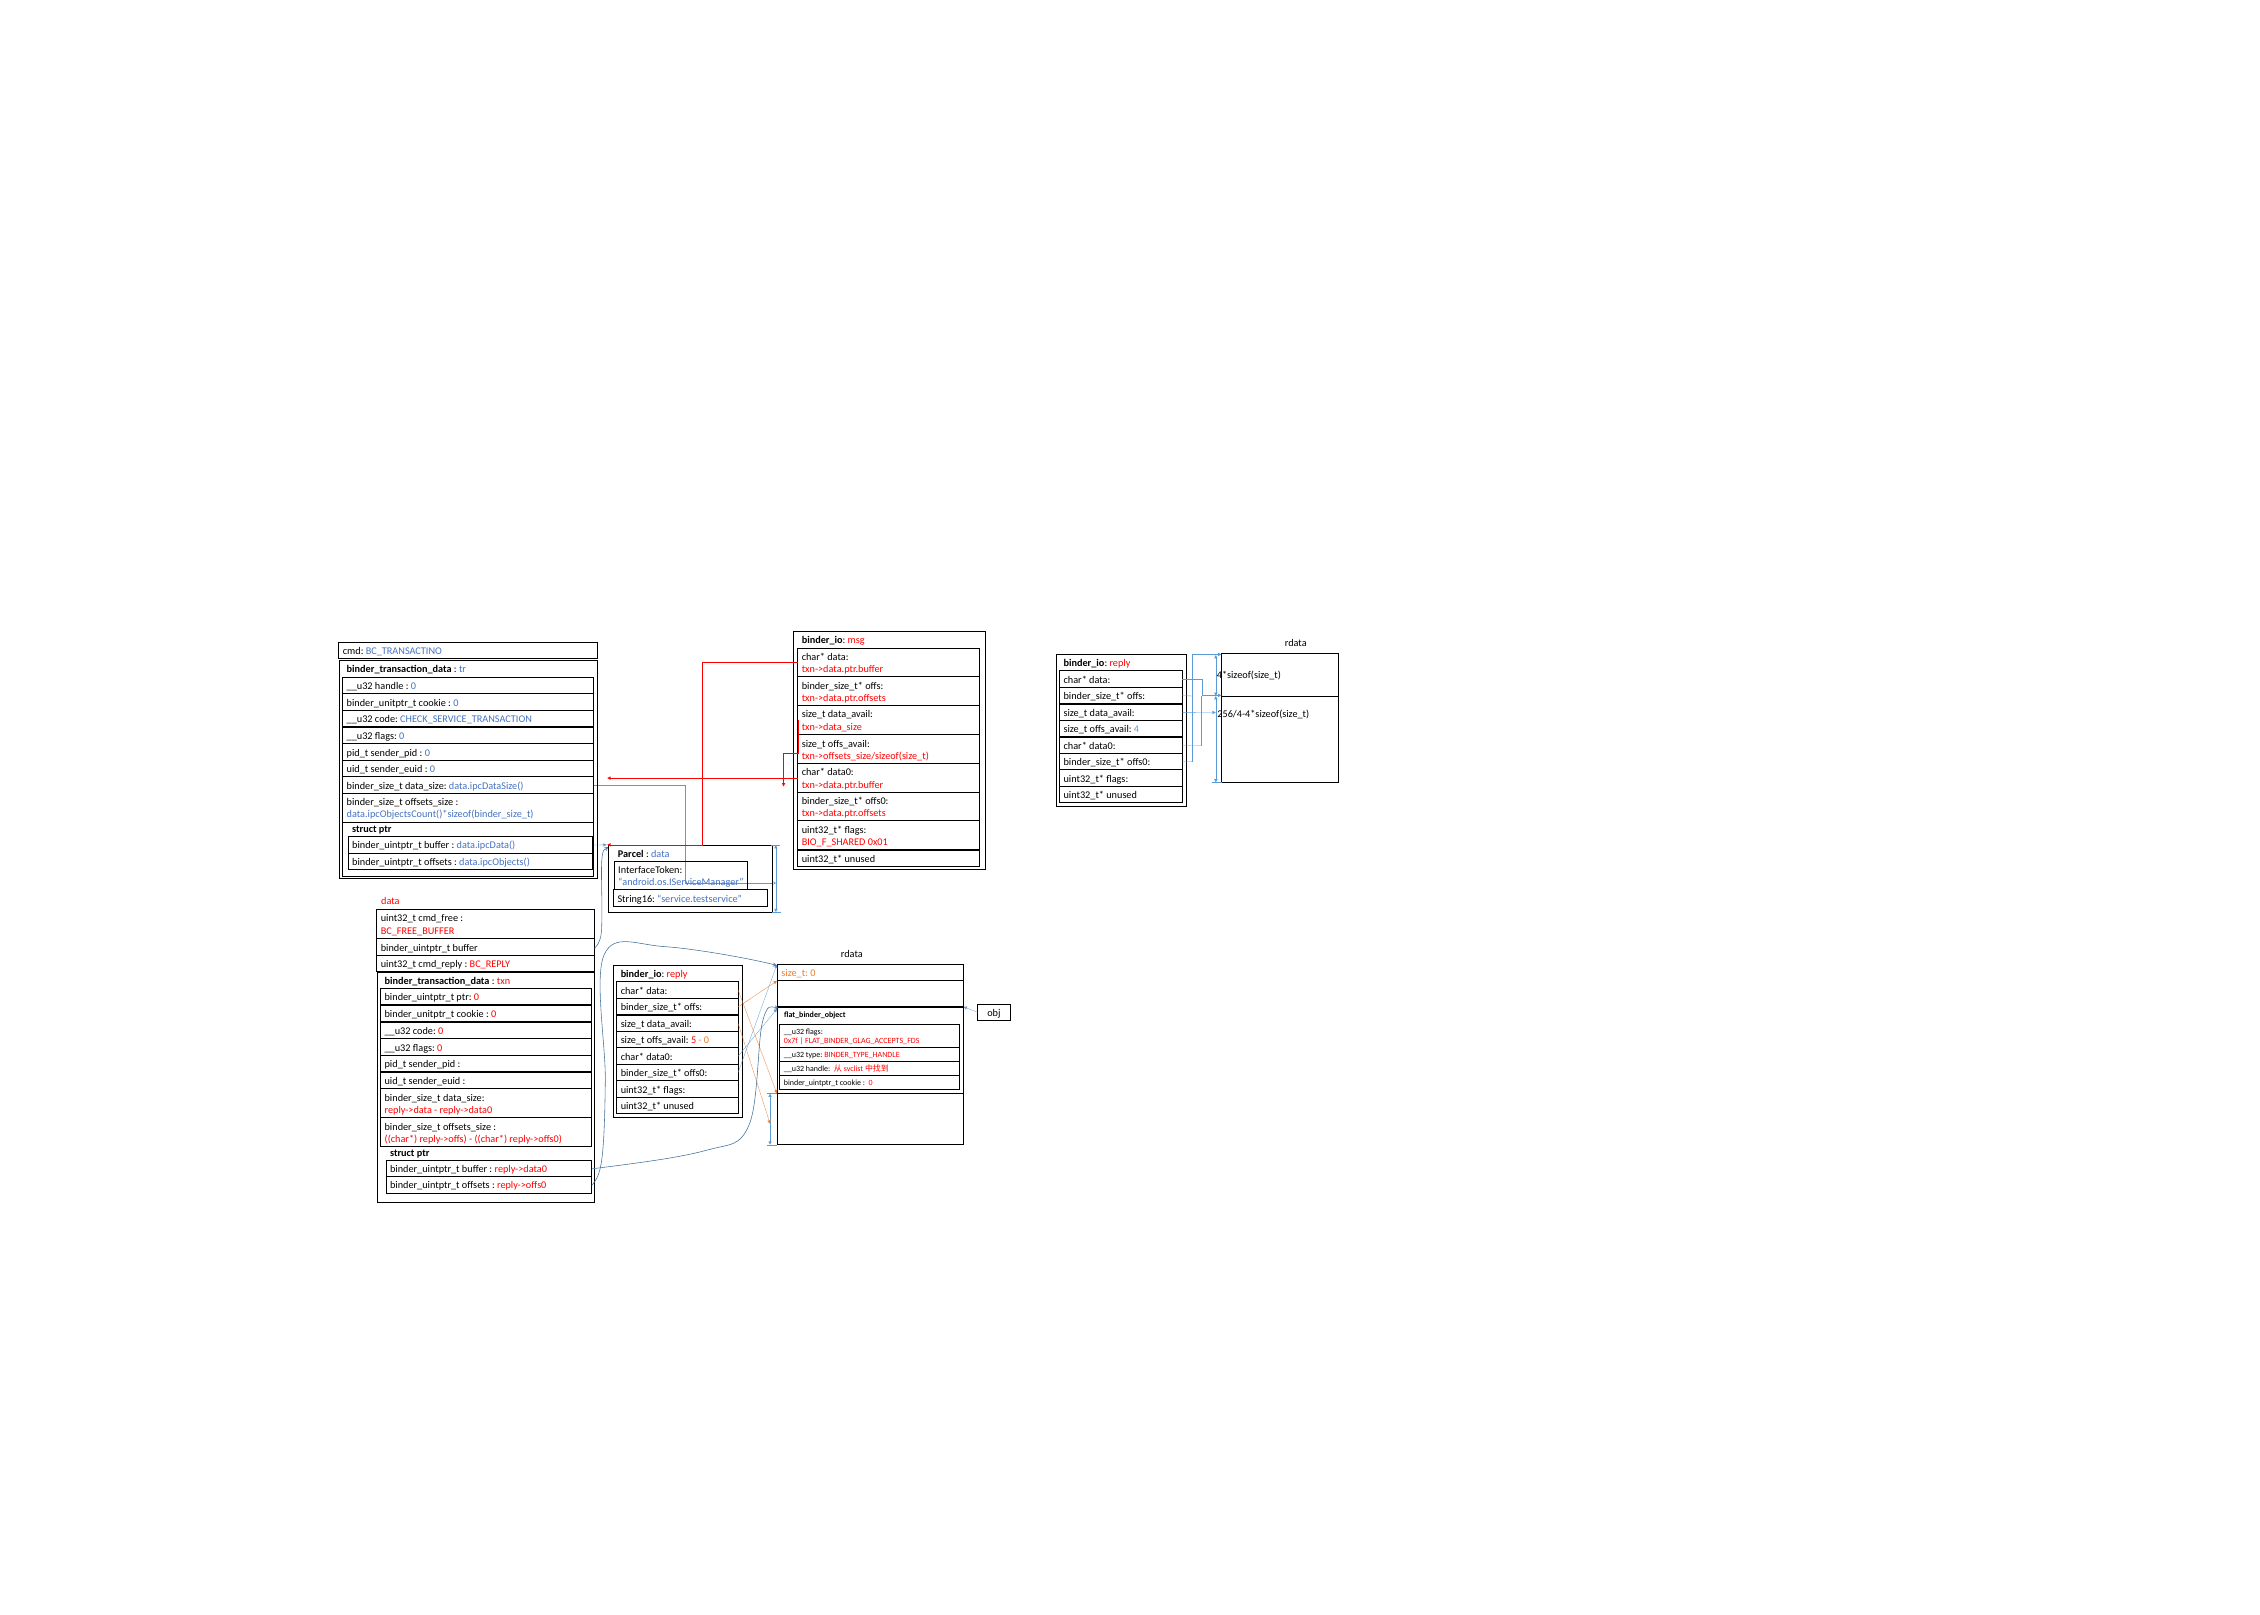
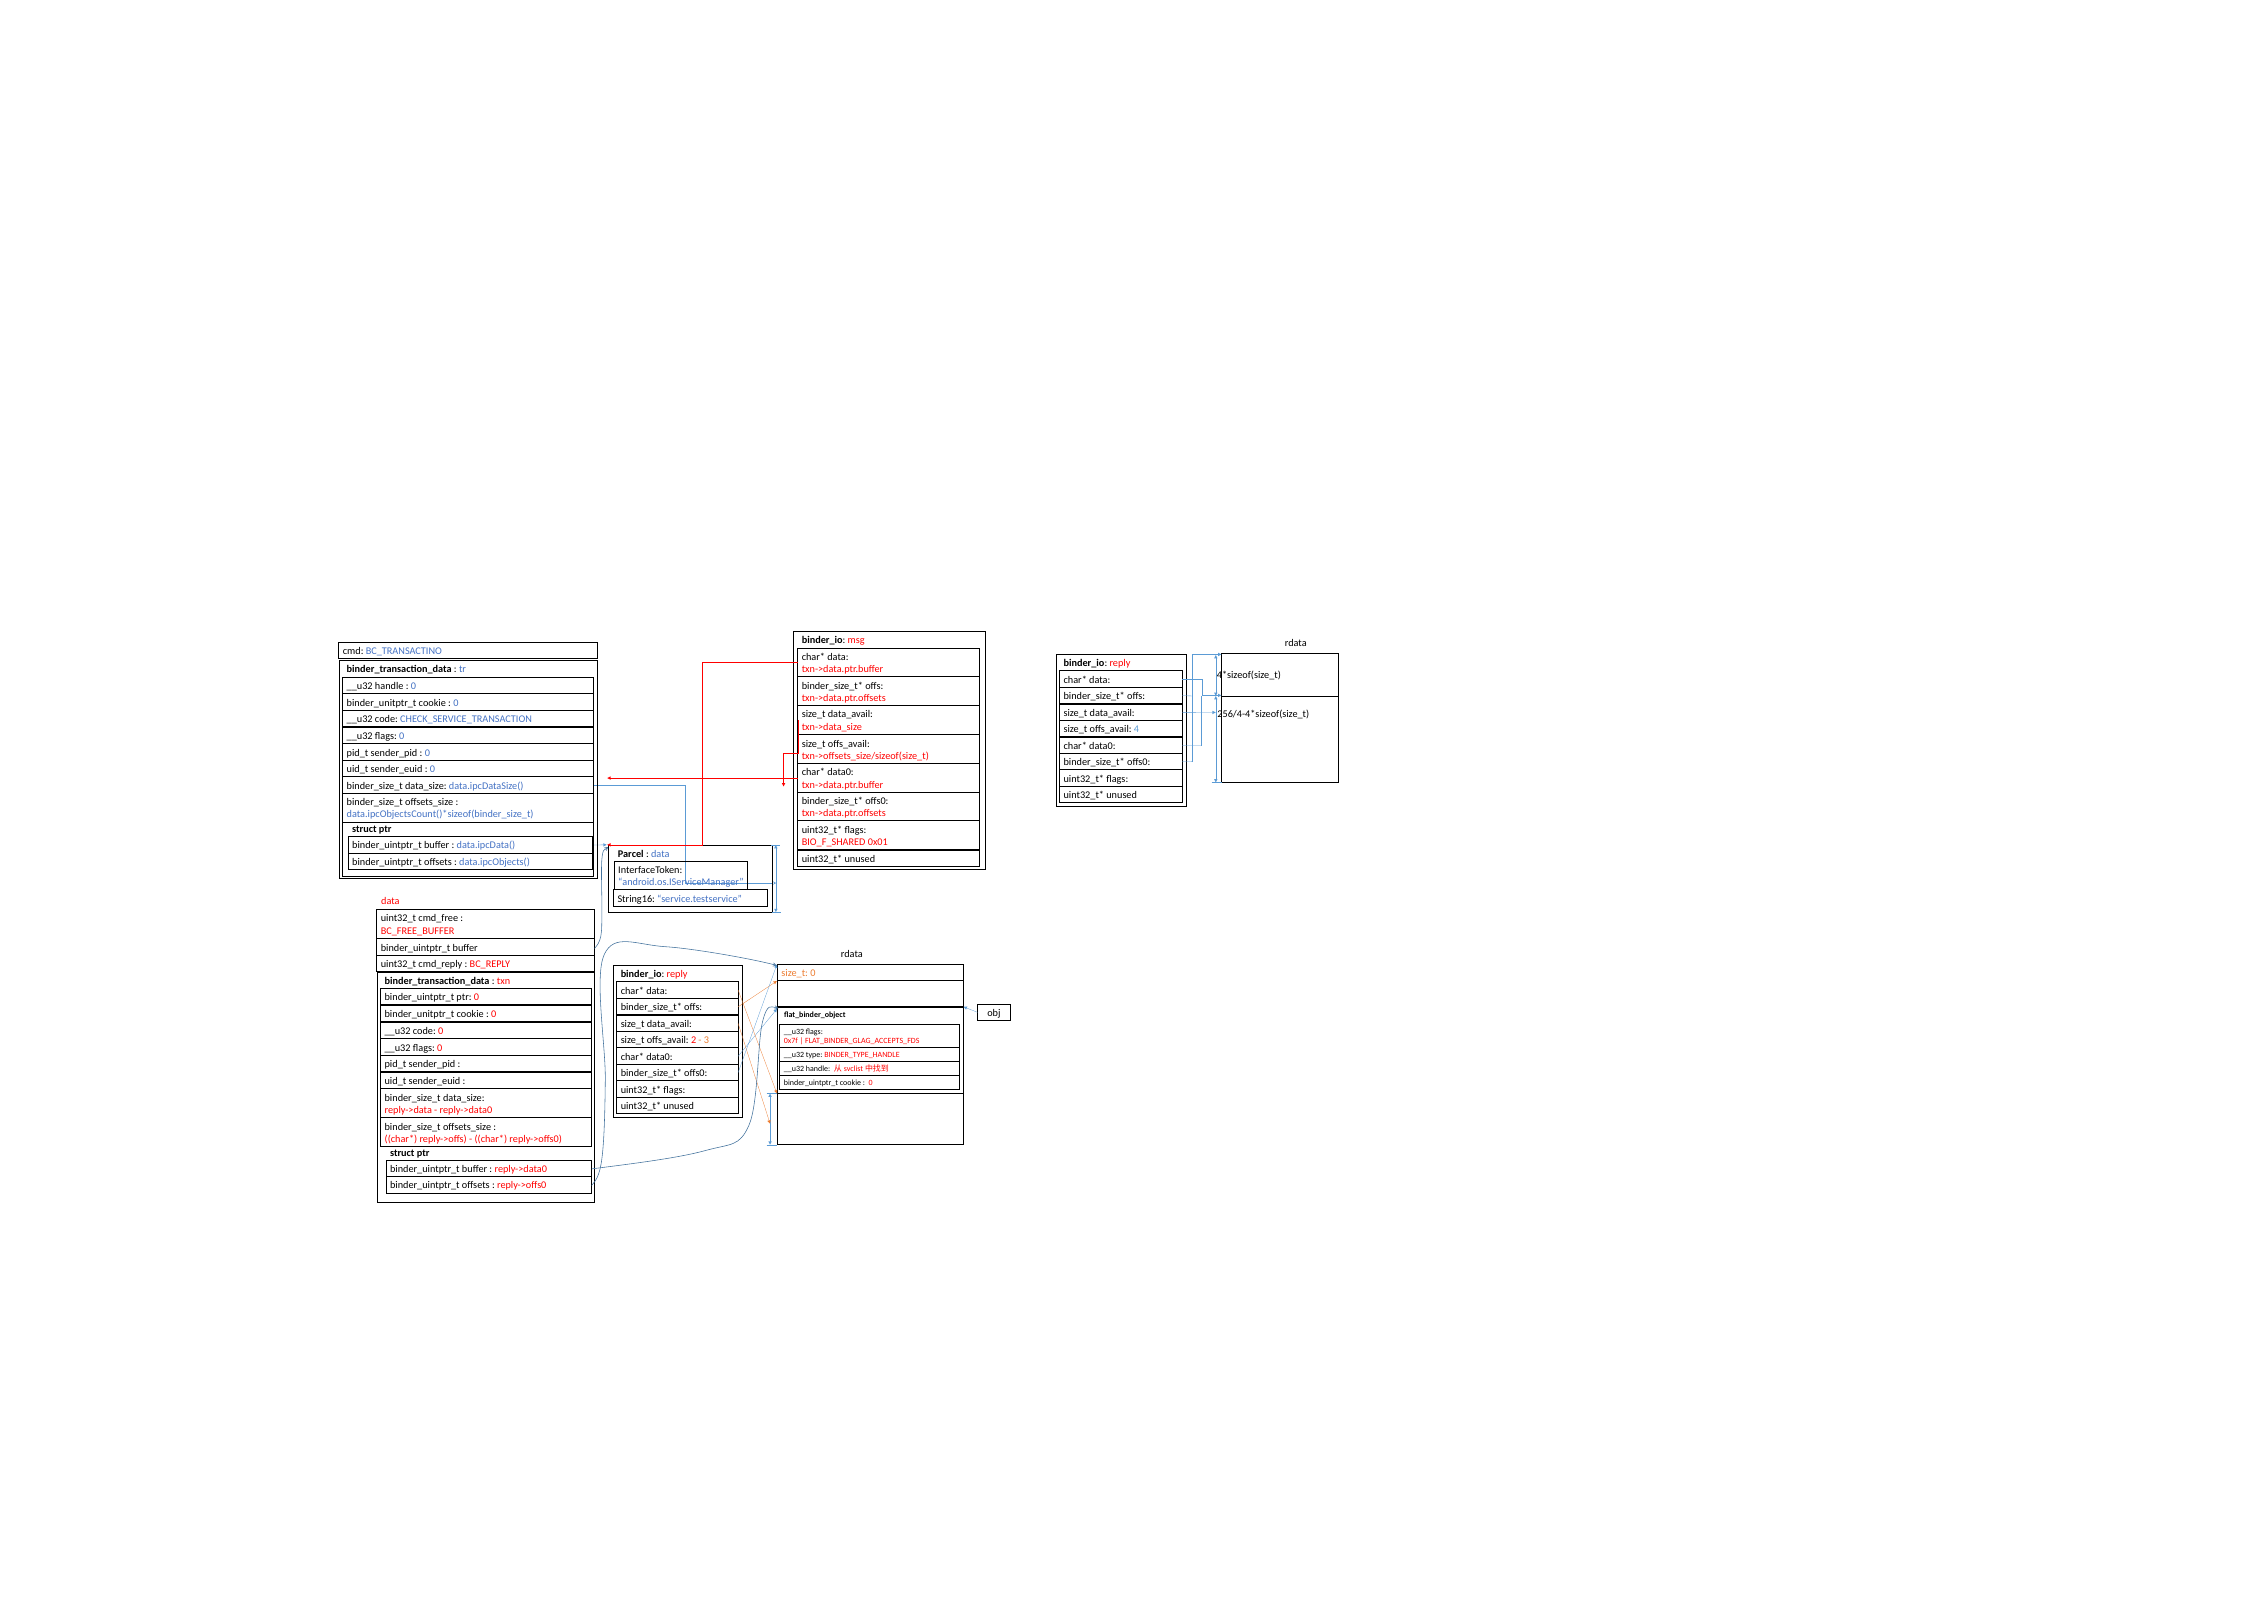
5: 5 -> 2 (694, 1040)
0: 0 -> 3 (707, 1040)
